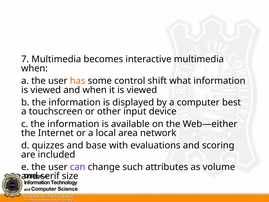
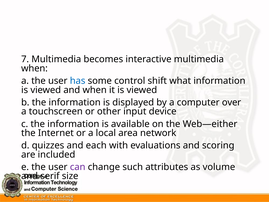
has colour: orange -> blue (78, 81)
best: best -> over (232, 102)
base: base -> each (96, 145)
